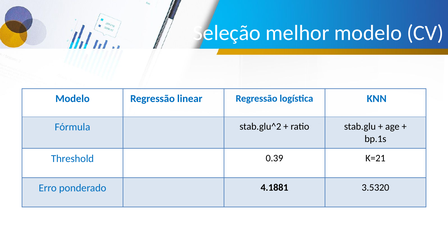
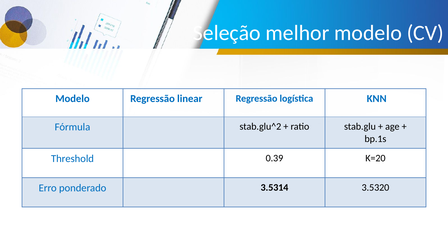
K=21: K=21 -> K=20 (375, 158)
4.1881: 4.1881 -> 3.5314 (274, 188)
